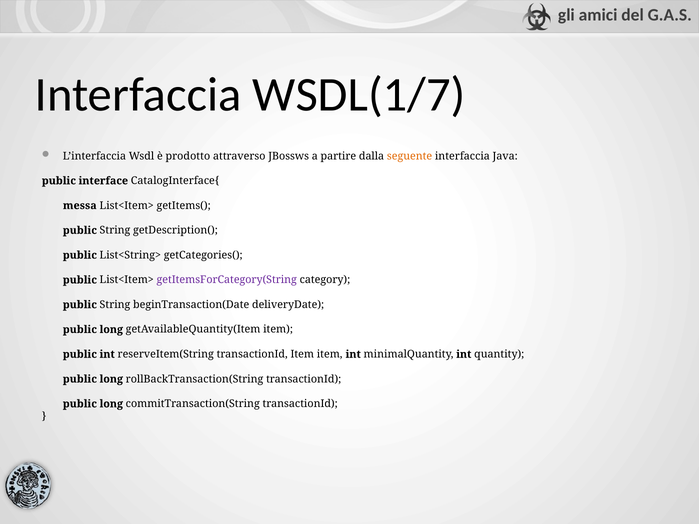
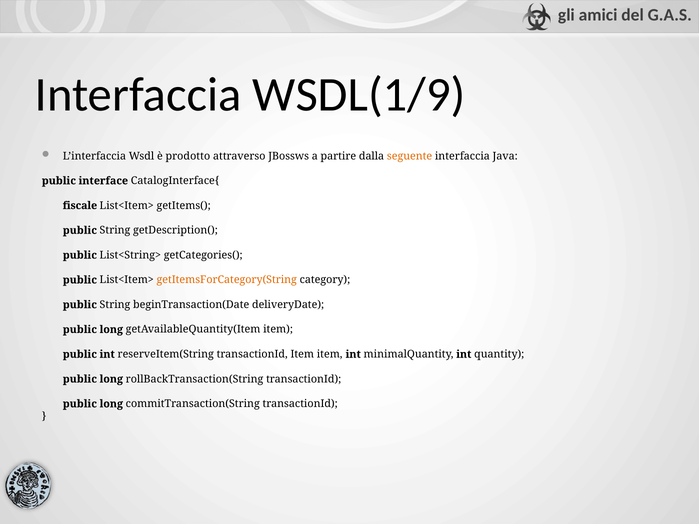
WSDL(1/7: WSDL(1/7 -> WSDL(1/9 (359, 95)
messa: messa -> fiscale (80, 206)
getItemsForCategory(String colour: purple -> orange (227, 280)
